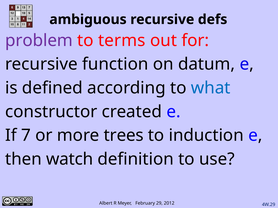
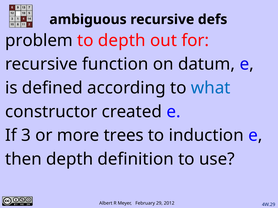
problem colour: purple -> black (39, 41)
to terms: terms -> depth (122, 41)
7: 7 -> 3 (26, 136)
then watch: watch -> depth (70, 159)
